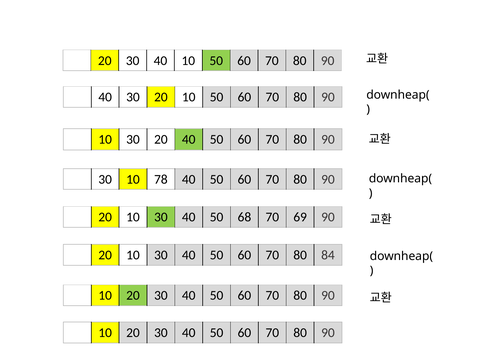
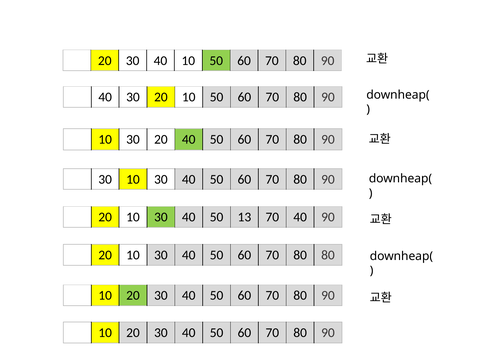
30 10 78: 78 -> 30 (161, 179)
68: 68 -> 13 (244, 217)
70 69: 69 -> 40 (300, 217)
80 84: 84 -> 80 (328, 255)
